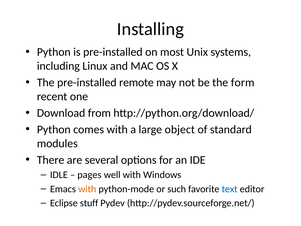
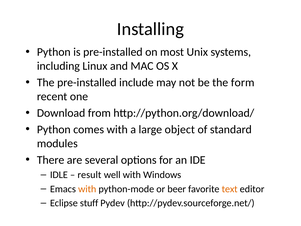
remote: remote -> include (136, 82)
pages: pages -> result (89, 175)
such: such -> beer (177, 189)
text colour: blue -> orange (230, 189)
